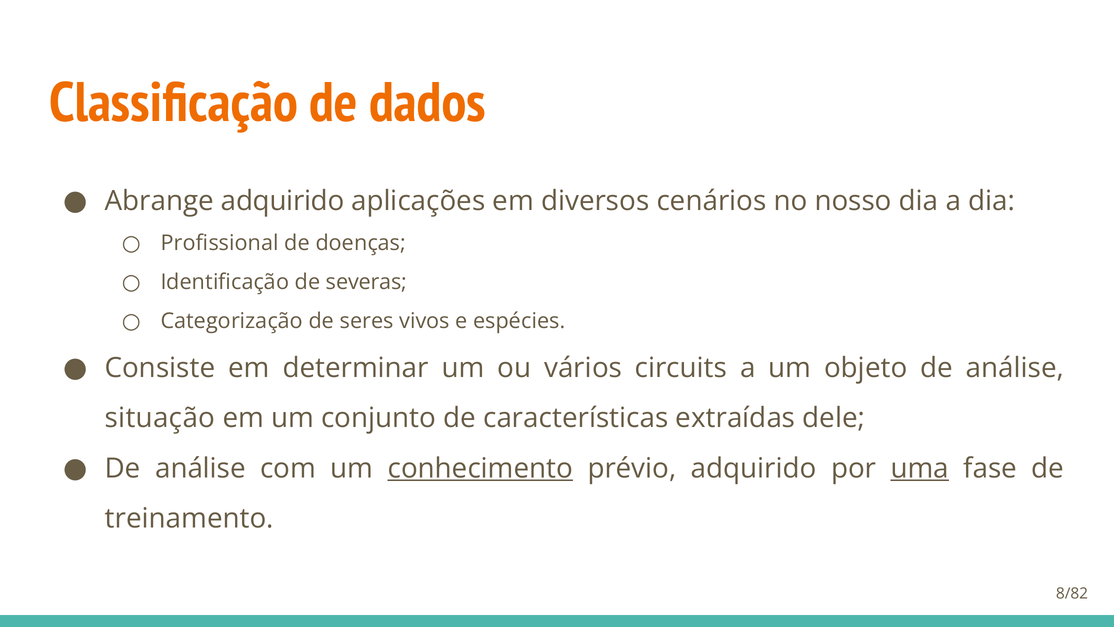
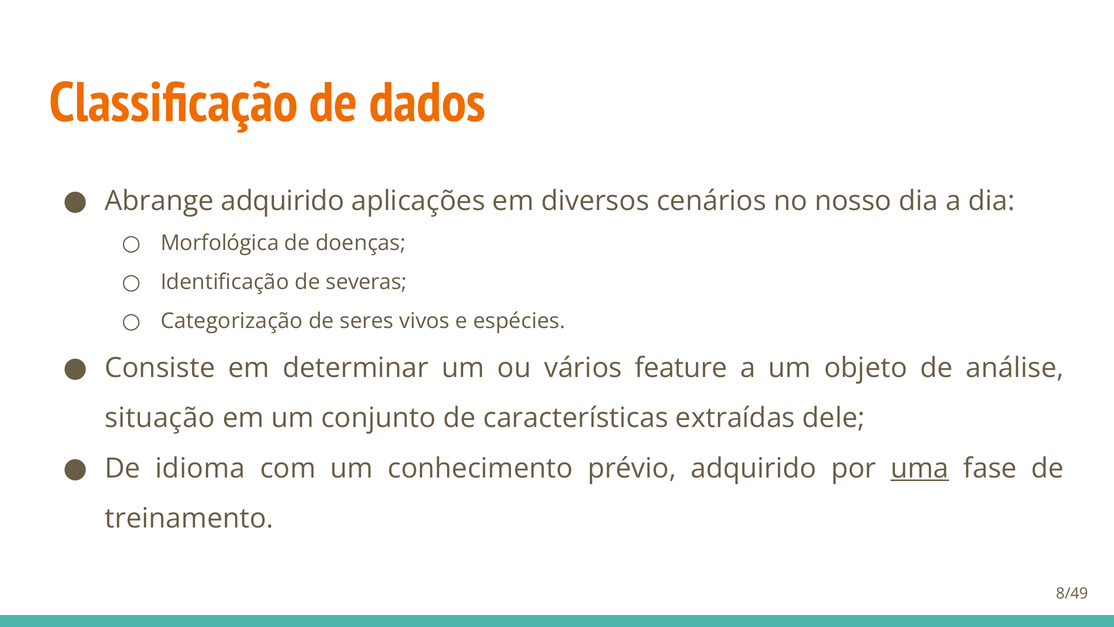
Profissional: Profissional -> Morfológica (220, 243)
circuits: circuits -> feature (681, 368)
análise: análise -> idioma (200, 468)
conhecimento underline: present -> none (480, 468)
8/82: 8/82 -> 8/49 (1072, 593)
